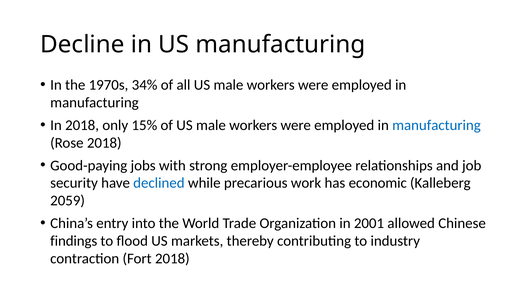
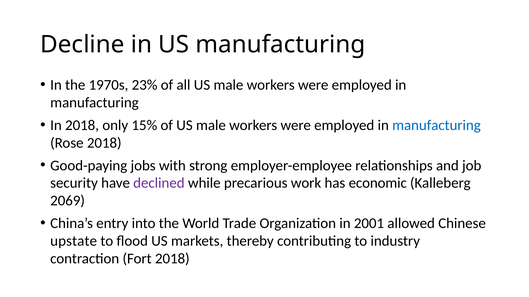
34%: 34% -> 23% (145, 85)
declined colour: blue -> purple (159, 183)
2059: 2059 -> 2069 (68, 201)
findings: findings -> upstate (74, 241)
